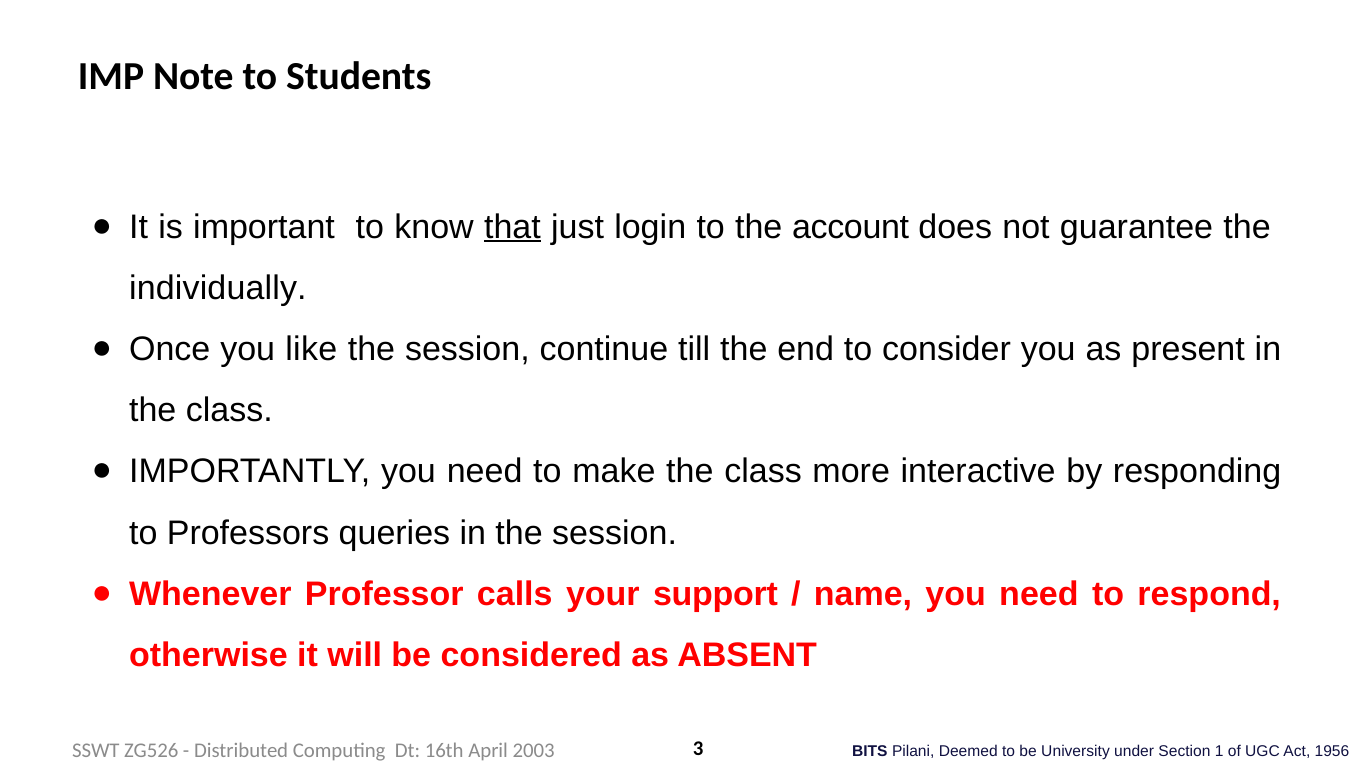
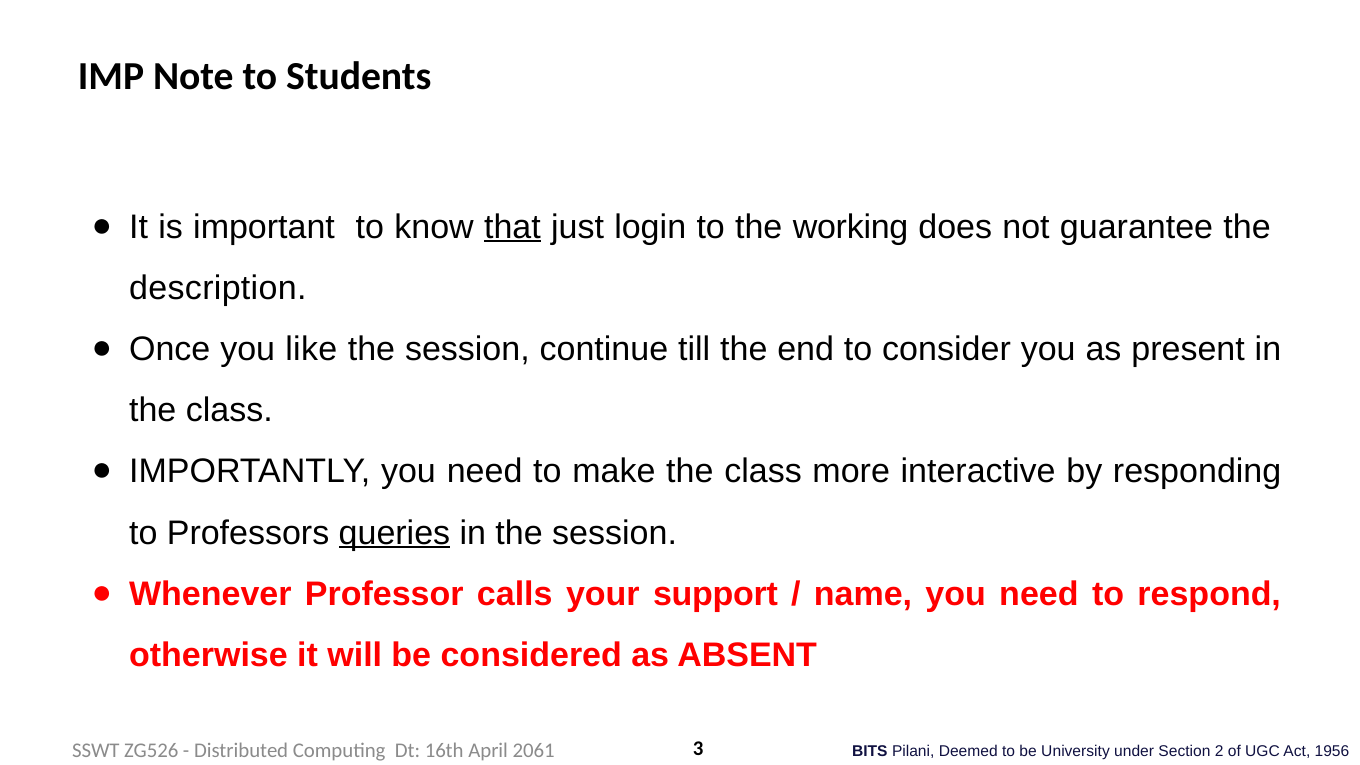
account: account -> working (851, 227)
individually: individually -> description (218, 288)
queries underline: none -> present (394, 533)
2003: 2003 -> 2061 (534, 751)
1: 1 -> 2 (1219, 751)
